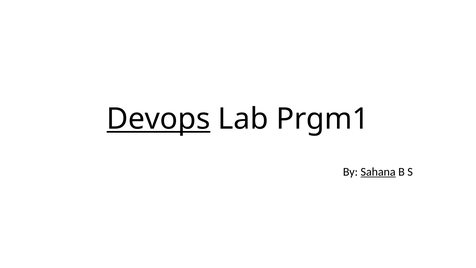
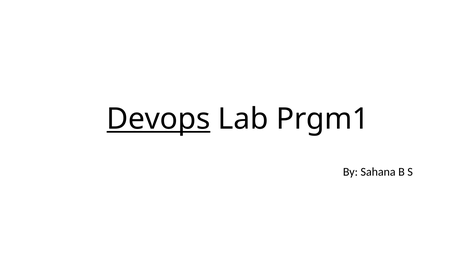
Sahana underline: present -> none (378, 172)
